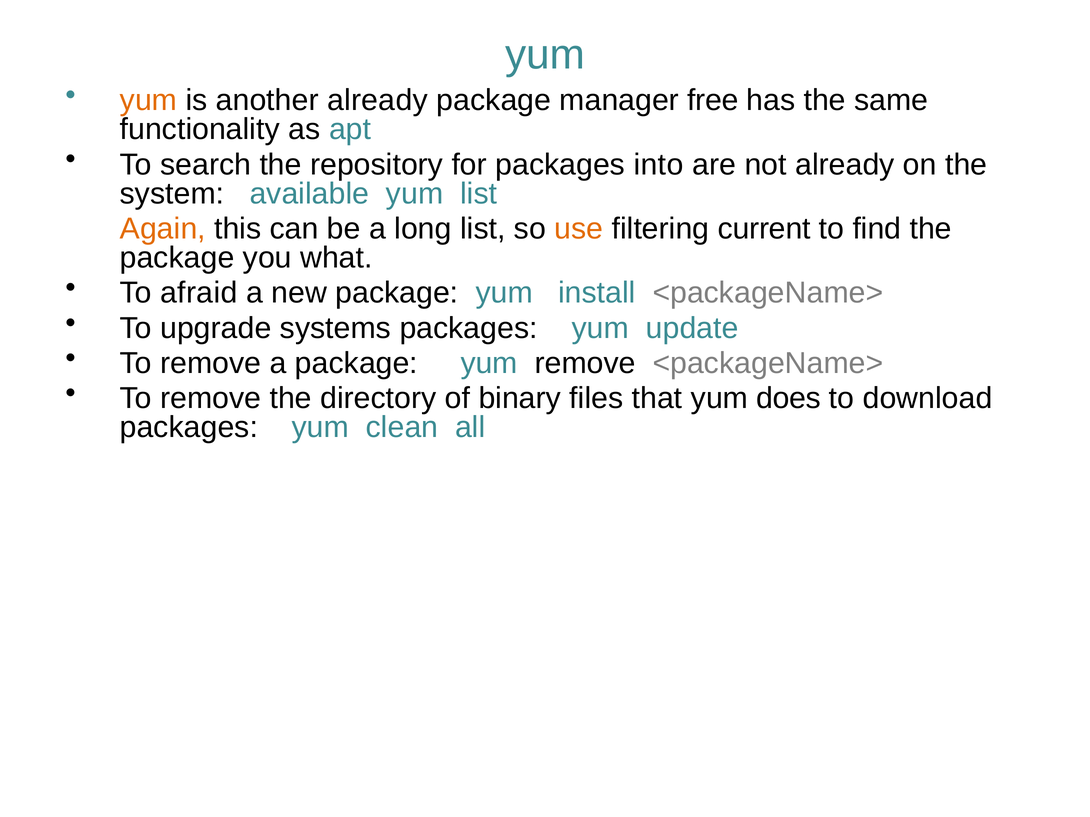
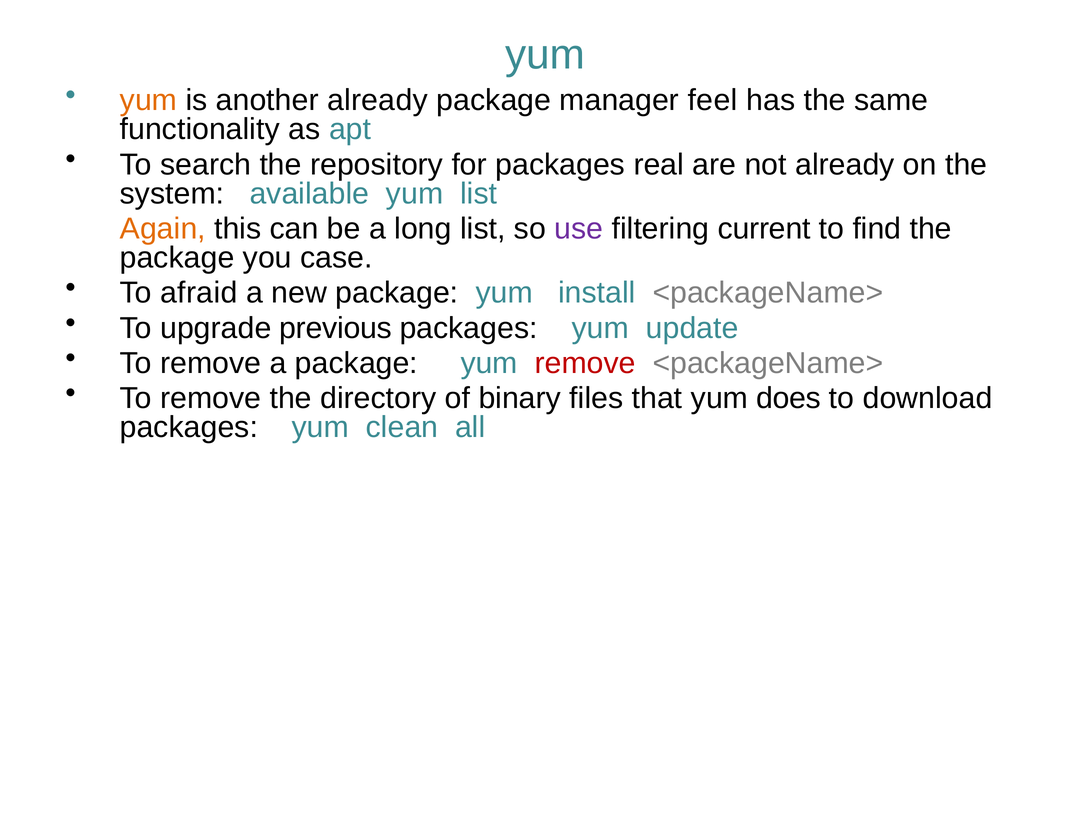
free: free -> feel (713, 100)
into: into -> real (659, 165)
use colour: orange -> purple (579, 229)
what: what -> case (336, 258)
systems: systems -> previous (336, 328)
remove colour: black -> red (585, 363)
